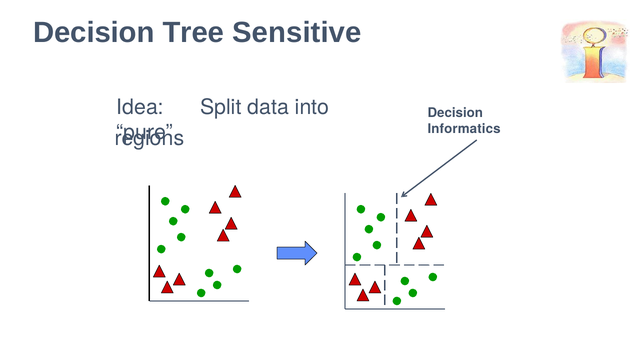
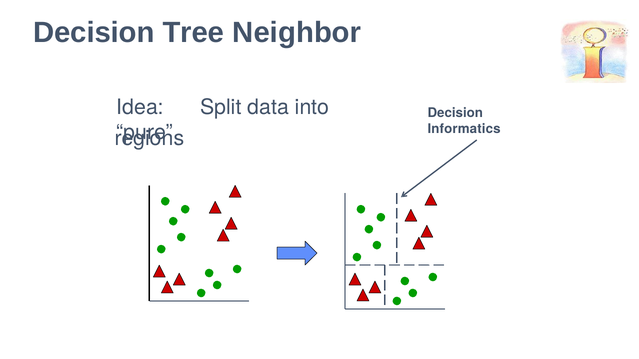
Sensitive: Sensitive -> Neighbor (297, 33)
